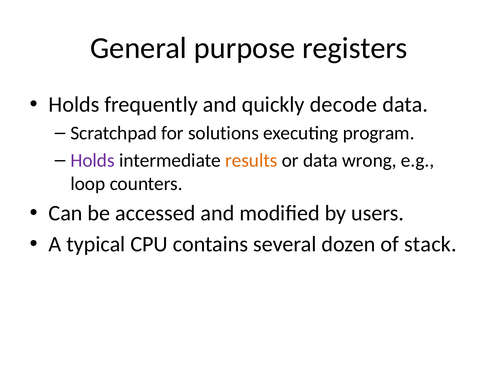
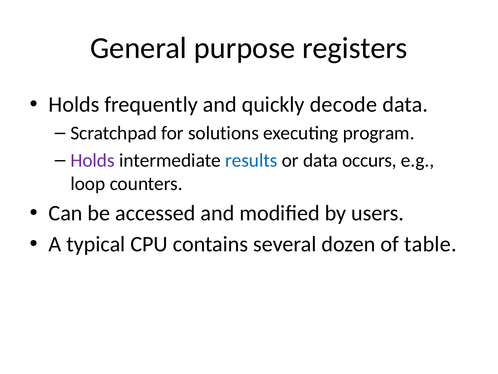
results colour: orange -> blue (251, 160)
wrong: wrong -> occurs (369, 160)
stack: stack -> table (430, 244)
